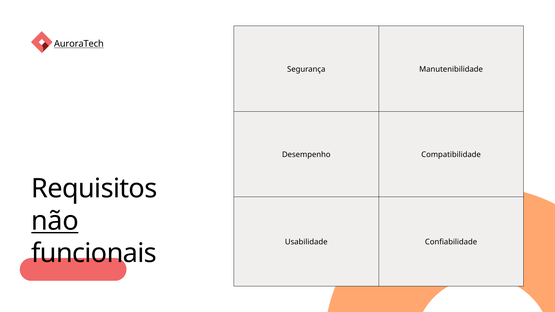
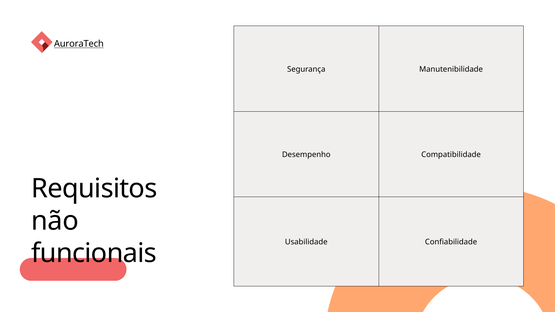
não underline: present -> none (55, 221)
